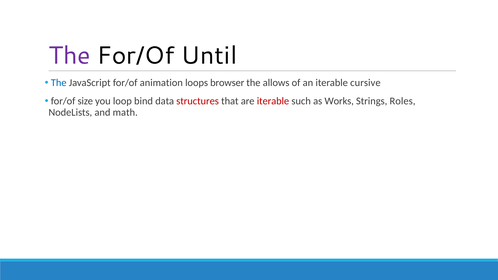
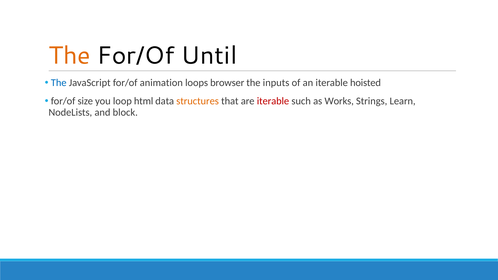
The colour: purple -> orange (70, 56)
allows: allows -> inputs (276, 83)
cursive: cursive -> hoisted (366, 83)
bind: bind -> html (144, 101)
structures colour: red -> orange (198, 101)
Roles: Roles -> Learn (403, 101)
math: math -> block (125, 112)
